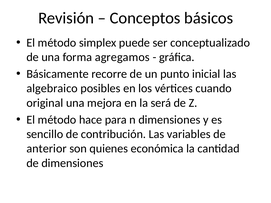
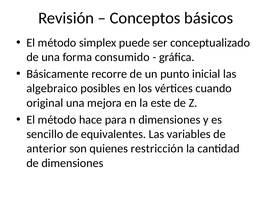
agregamos: agregamos -> consumido (122, 57)
será: será -> este (161, 103)
contribución: contribución -> equivalentes (113, 134)
económica: económica -> restricción (157, 149)
